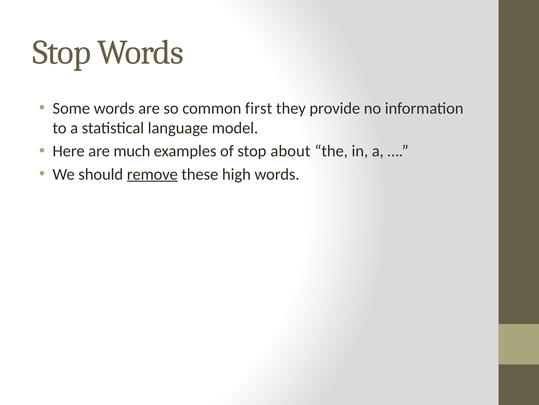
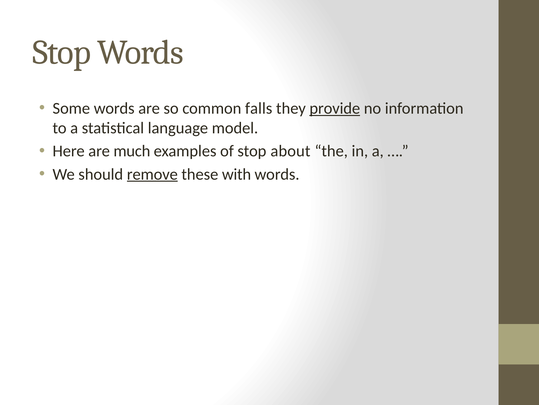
first: first -> falls (259, 108)
provide underline: none -> present (335, 108)
high: high -> with (237, 174)
